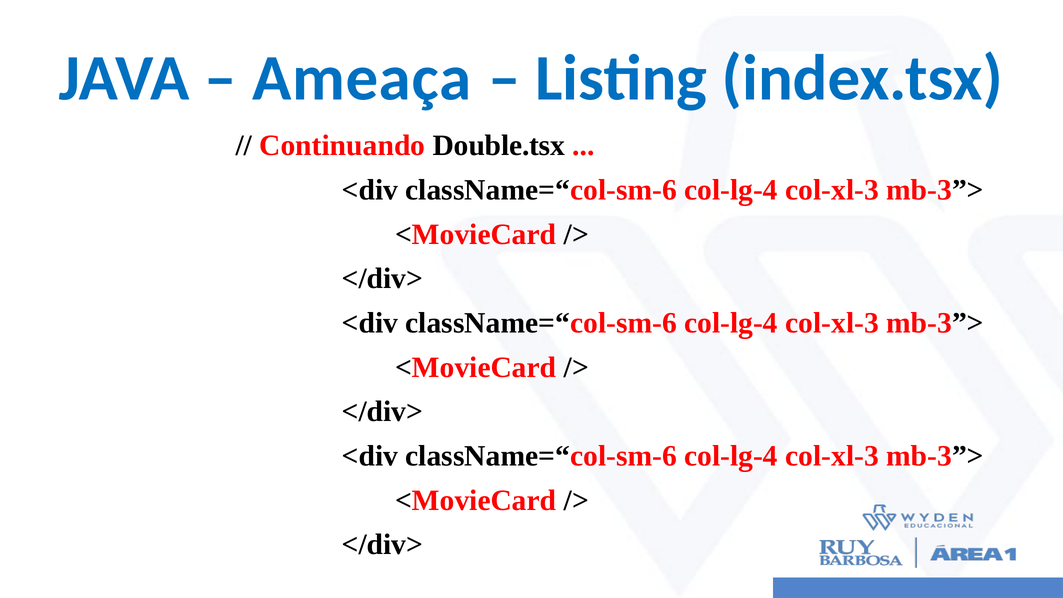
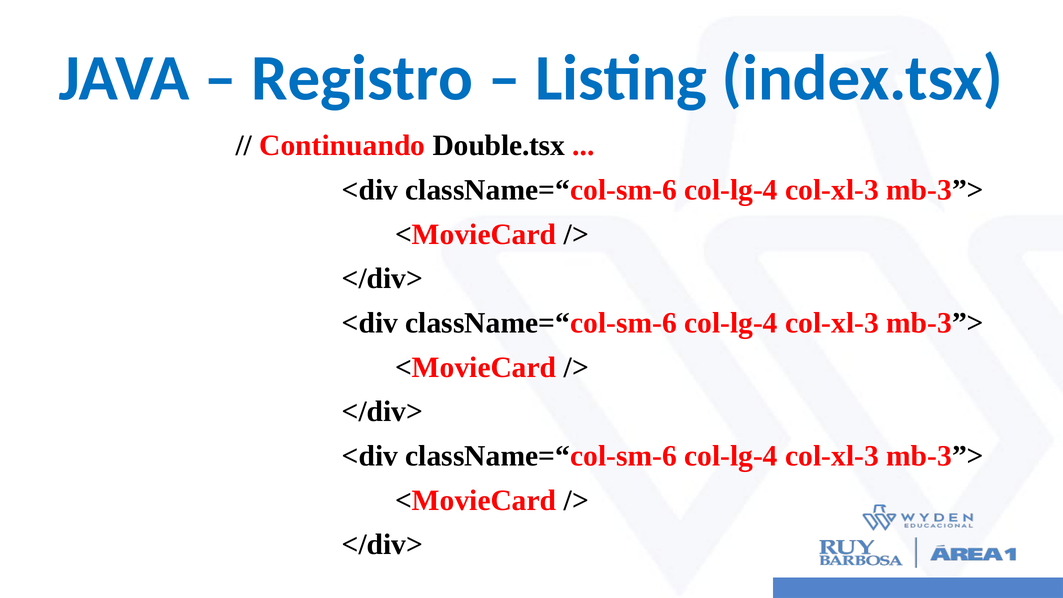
Ameaça: Ameaça -> Registro (362, 78)
